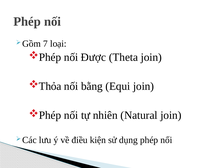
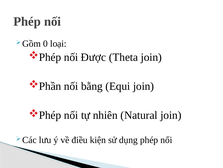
7: 7 -> 0 (45, 43)
Thỏa: Thỏa -> Phần (50, 86)
